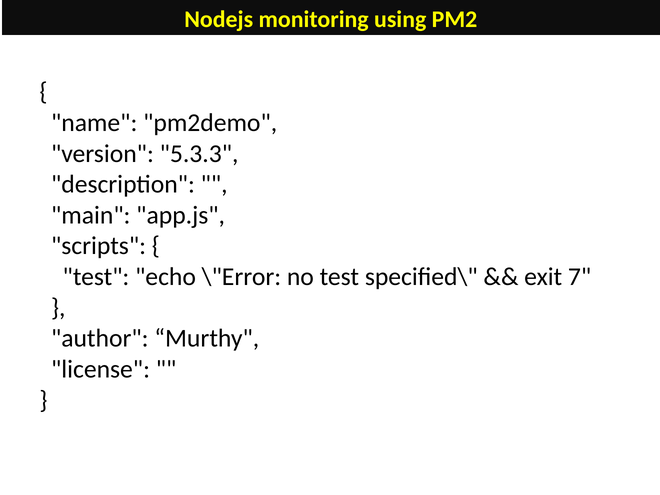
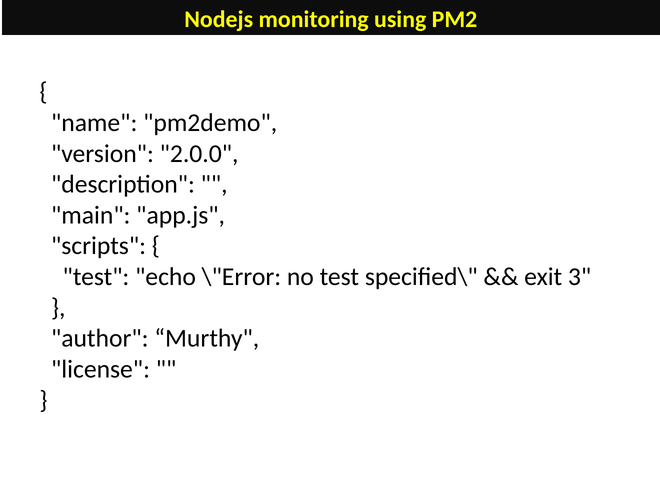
5.3.3: 5.3.3 -> 2.0.0 (199, 154)
7: 7 -> 3 (580, 277)
